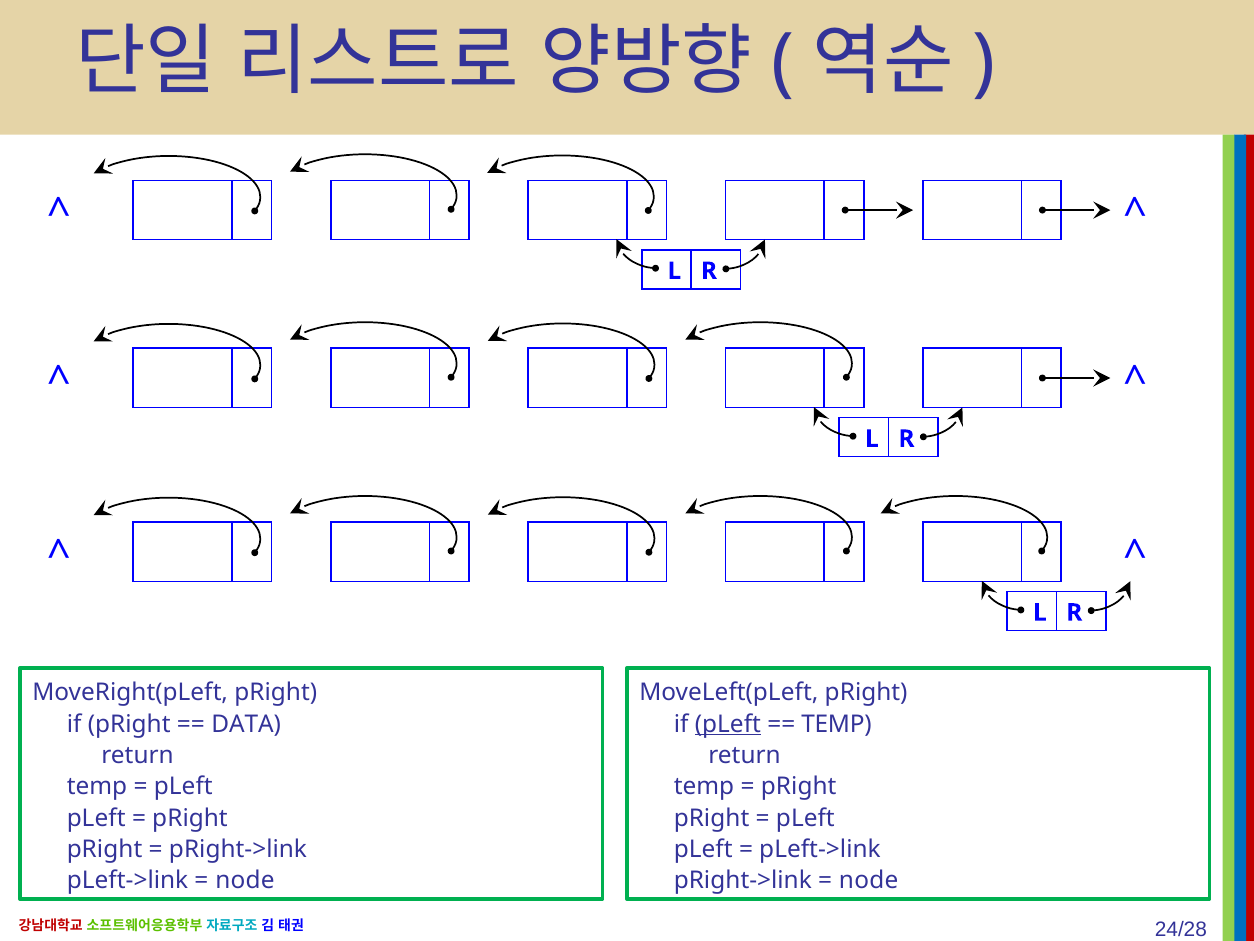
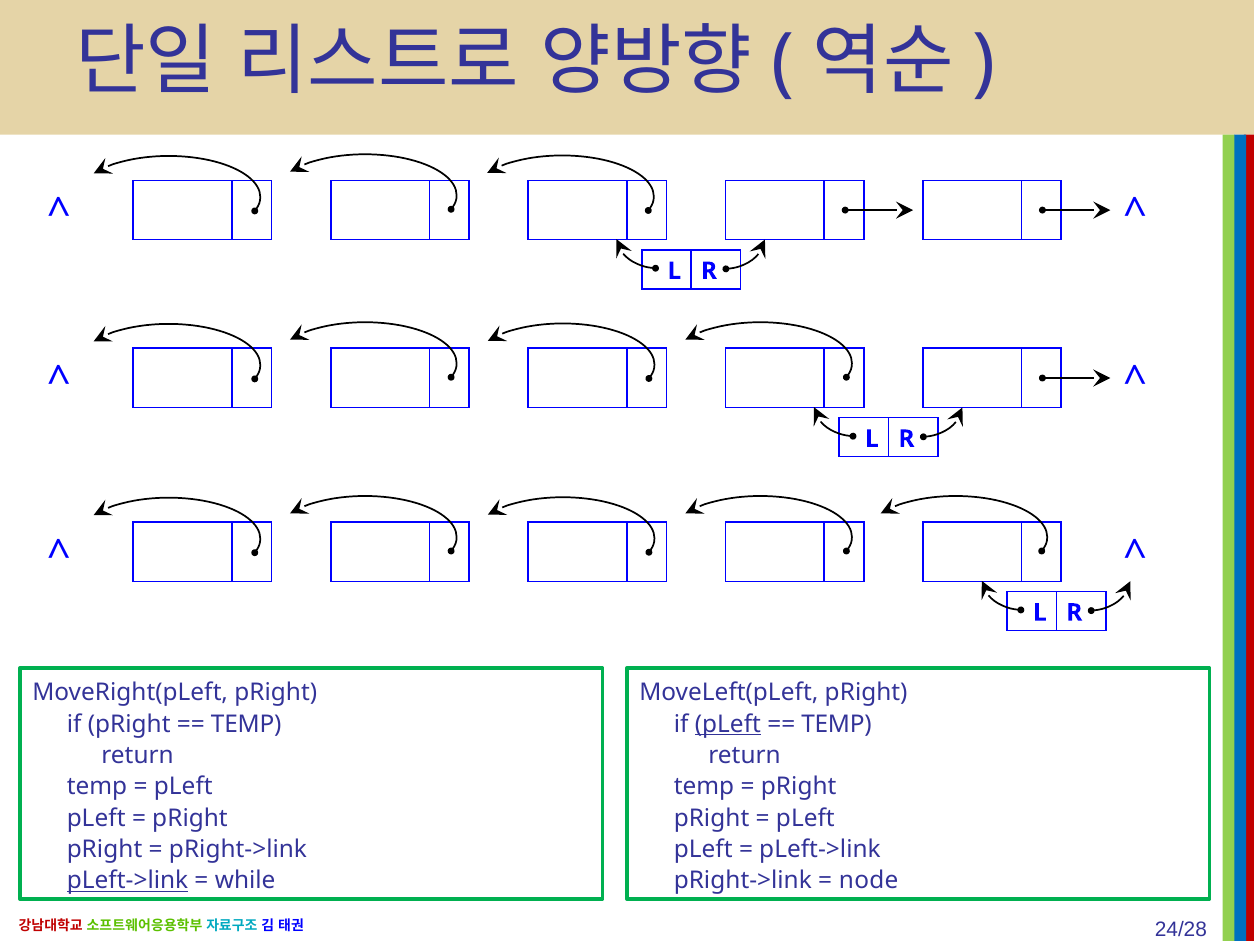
DATA: DATA -> TEMP (246, 724)
pLeft->link underline: none -> present (128, 880)
node: node -> while (245, 880)
